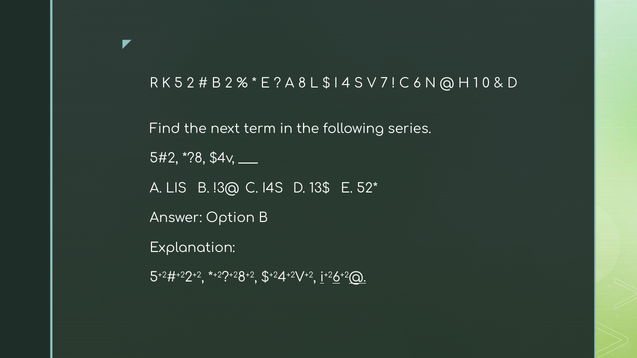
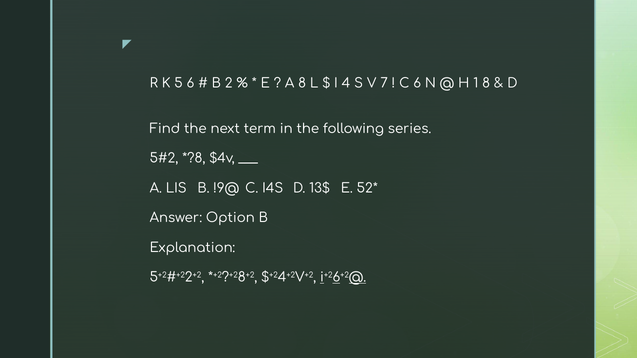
5 2: 2 -> 6 (190, 83)
1 0: 0 -> 8 (486, 83)
!3@: !3@ -> !9@ (226, 188)
